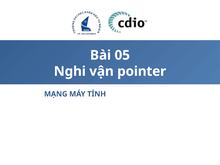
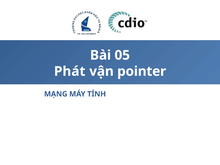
Nghi: Nghi -> Phát (70, 71)
